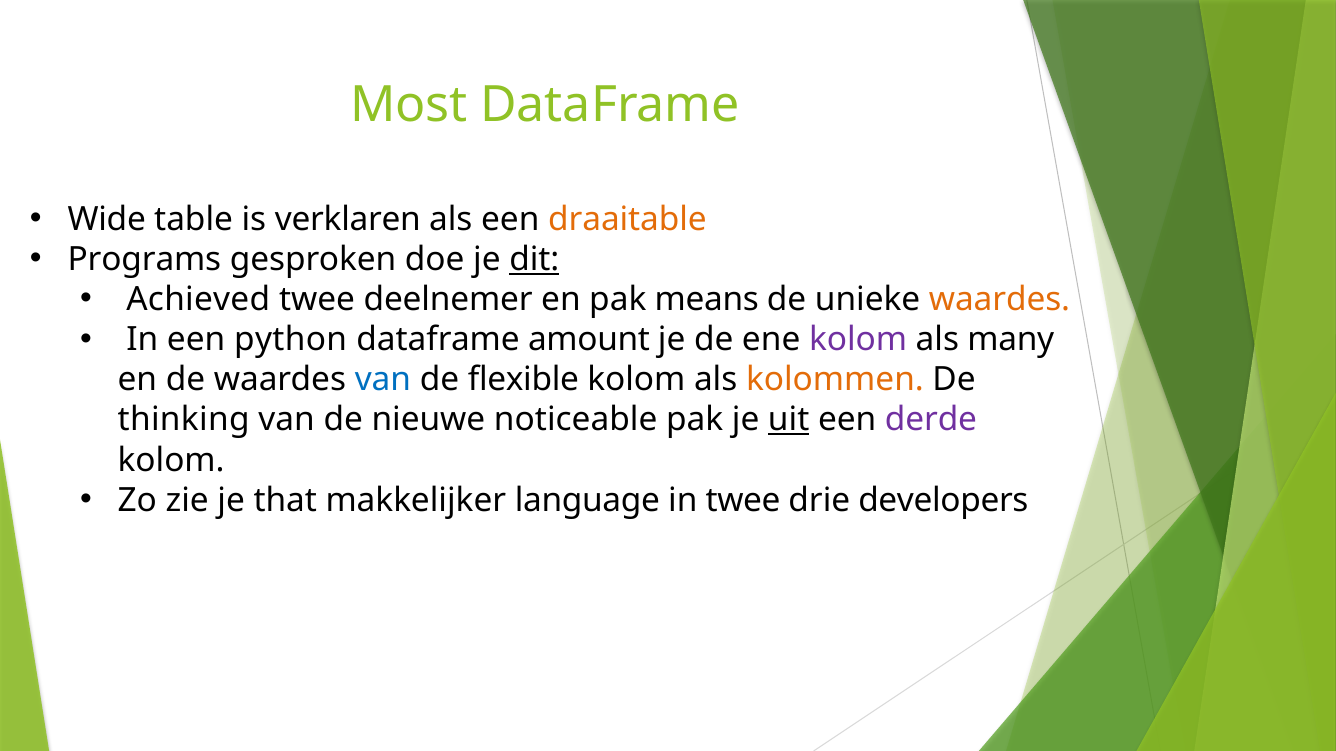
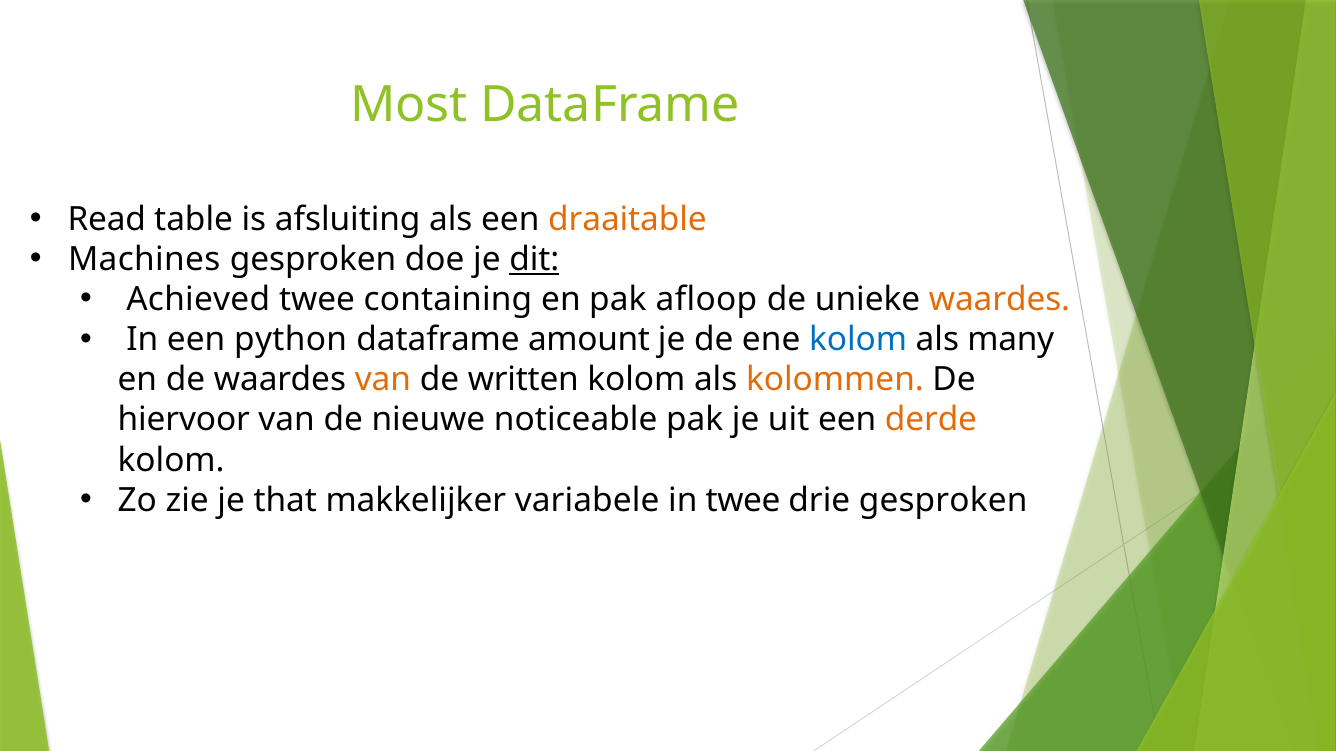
Wide: Wide -> Read (107, 220)
verklaren: verklaren -> afsluiting (348, 220)
Programs: Programs -> Machines (144, 260)
deelnemer: deelnemer -> containing (448, 300)
means: means -> afloop (706, 300)
kolom colour: purple -> blue (858, 340)
van colour: blue -> orange (383, 380)
flexible: flexible -> written (523, 380)
thinking: thinking -> hiervoor (184, 420)
uit underline: present -> none (789, 420)
derde colour: purple -> orange (931, 420)
language: language -> variabele (587, 500)
drie developers: developers -> gesproken (943, 500)
